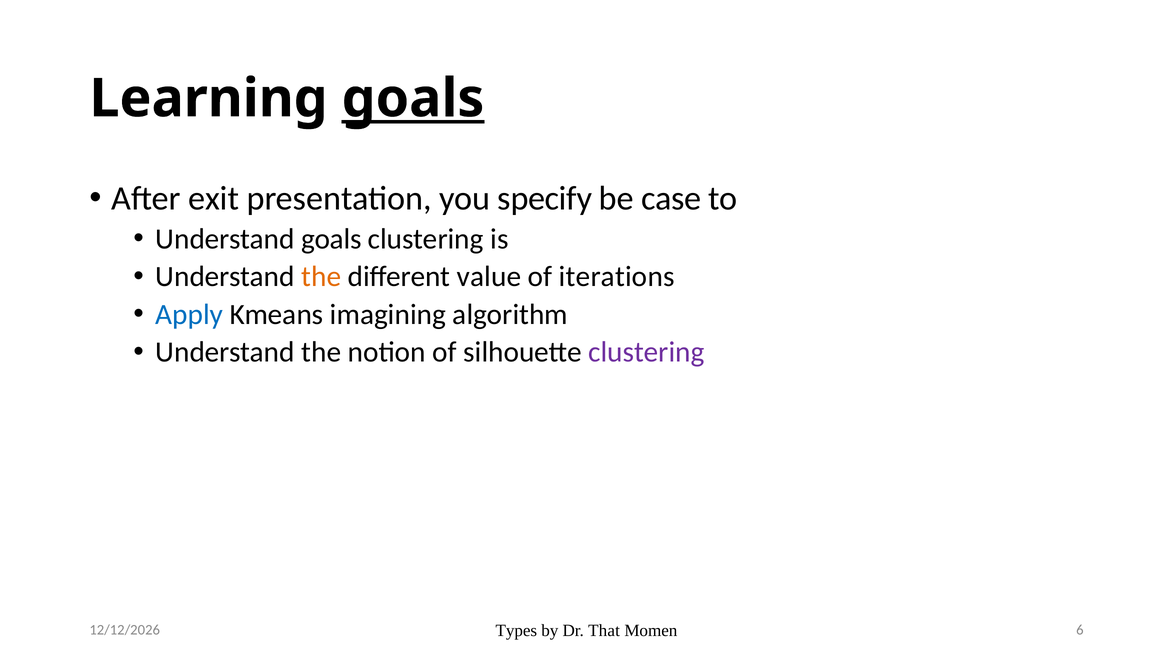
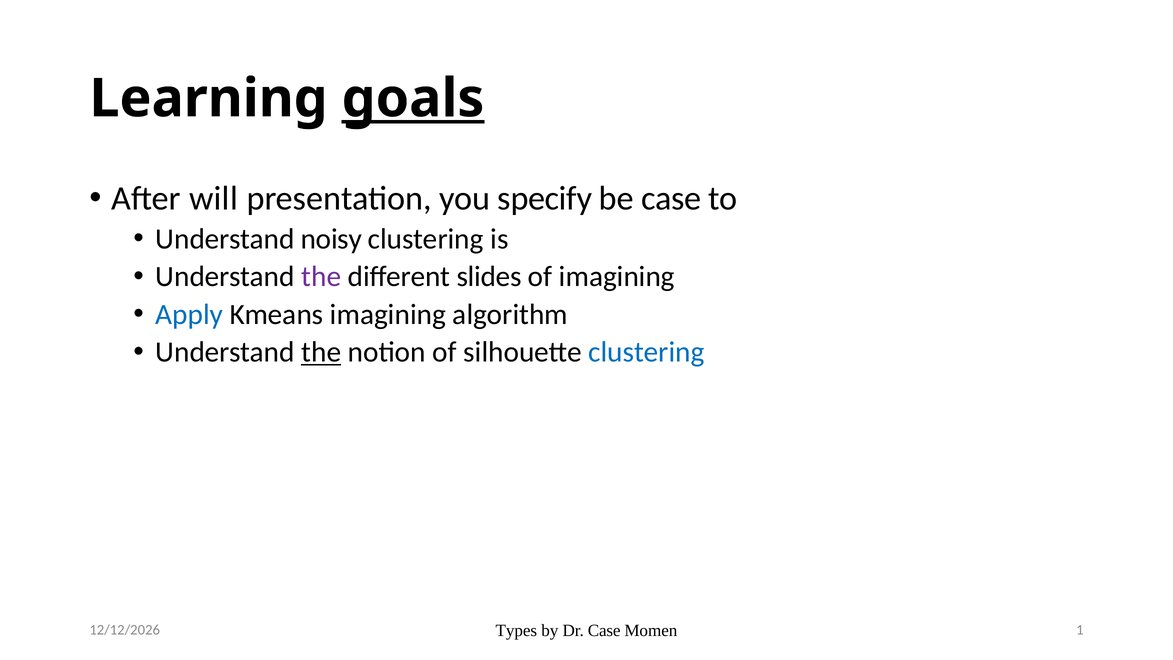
exit: exit -> will (213, 198)
Understand goals: goals -> noisy (331, 239)
the colour: orange -> purple (321, 277)
value: value -> slides (489, 277)
of iterations: iterations -> imagining (617, 277)
the underline: none -> present (321, 352)
clustering colour: purple -> blue (646, 352)
Dr That: That -> Case (604, 630)
6: 6 -> 1 (1080, 630)
